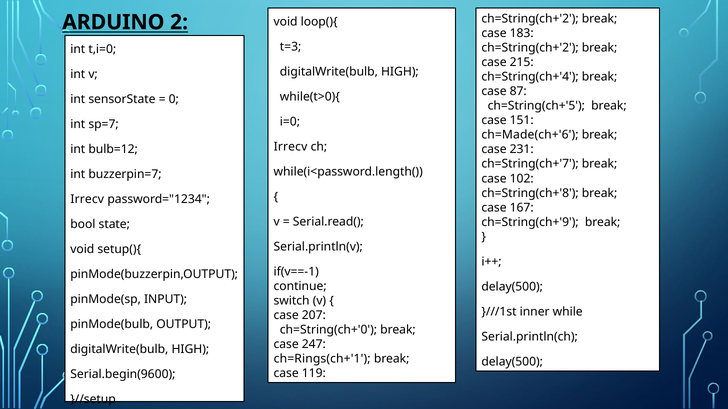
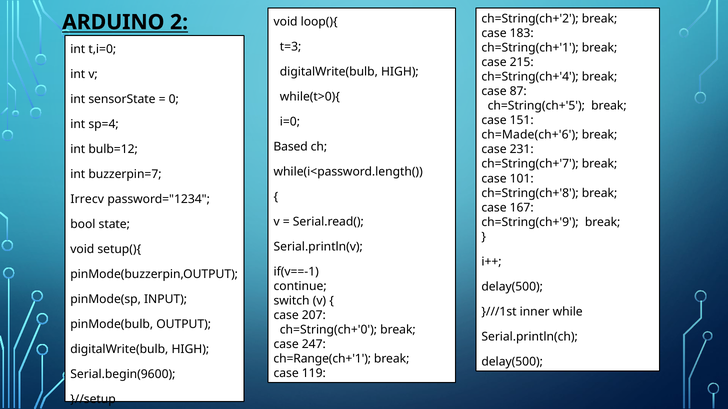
ch=String(ch+'2: ch=String(ch+'2 -> ch=String(ch+'1 (530, 48)
sp=7: sp=7 -> sp=4 (104, 124)
Irrecv: Irrecv -> Based (291, 147)
102: 102 -> 101 (522, 179)
ch=Rings(ch+'1: ch=Rings(ch+'1 -> ch=Range(ch+'1 (322, 359)
